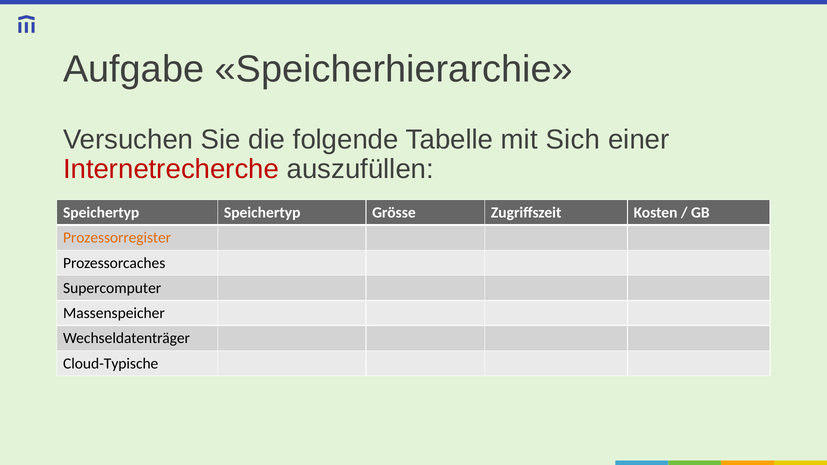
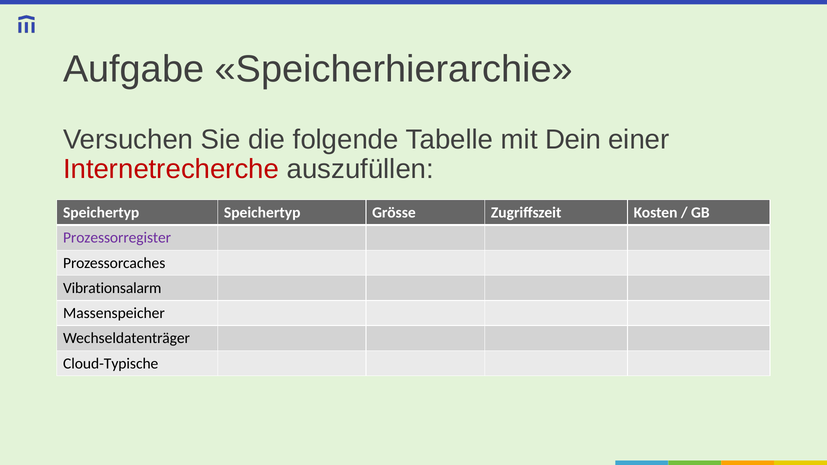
Sich: Sich -> Dein (573, 139)
Prozessorregister colour: orange -> purple (117, 238)
Supercomputer: Supercomputer -> Vibrationsalarm (112, 288)
